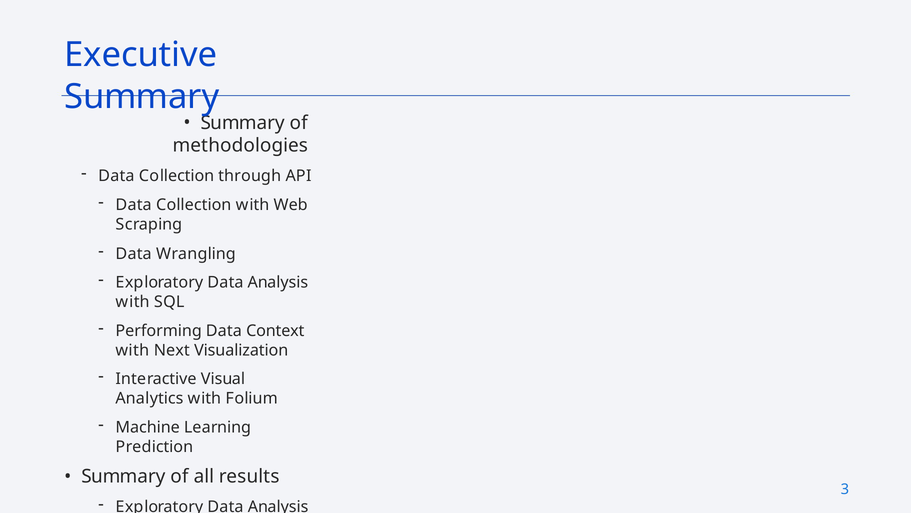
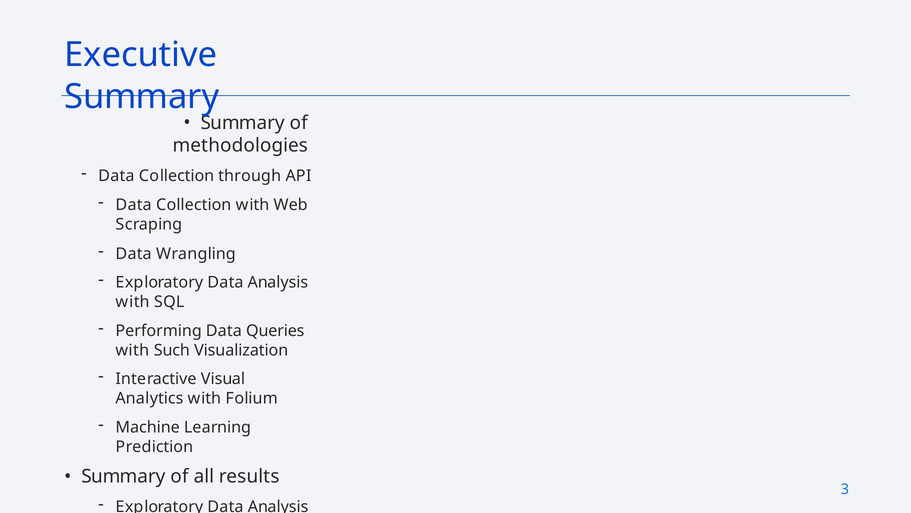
Context: Context -> Queries (275, 331)
Next: Next -> Such (172, 350)
